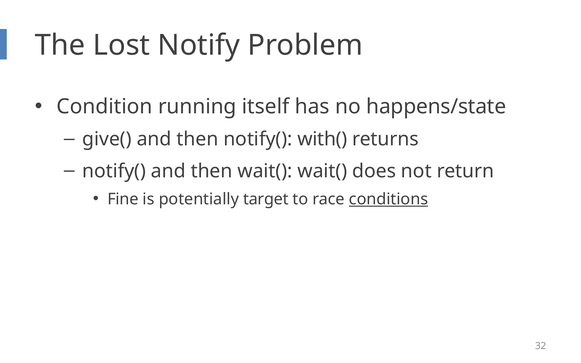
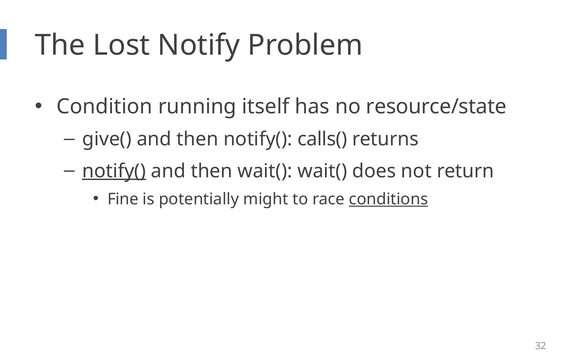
happens/state: happens/state -> resource/state (436, 107)
with(: with( -> calls( (322, 139)
notify( underline: none -> present (114, 171)
target: target -> might (266, 199)
